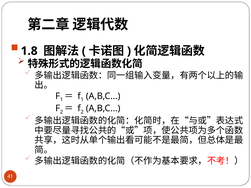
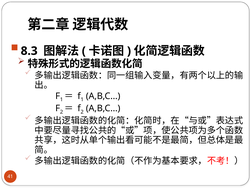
1.8: 1.8 -> 8.3 (29, 51)
